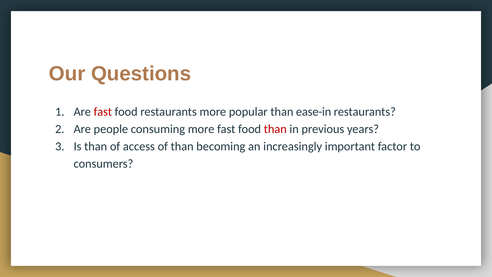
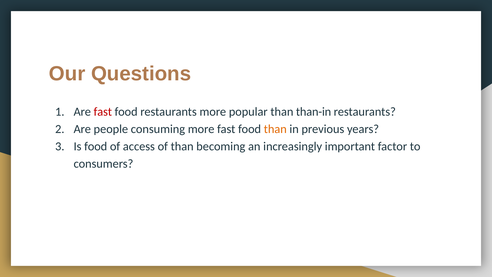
ease-in: ease-in -> than-in (314, 112)
than colour: red -> orange (275, 129)
Is than: than -> food (96, 146)
